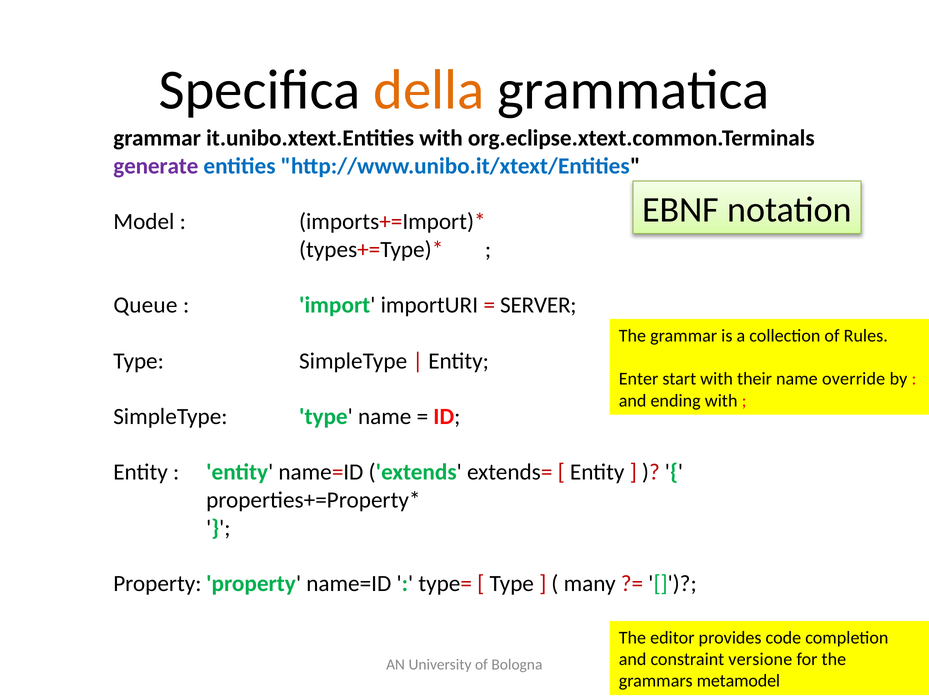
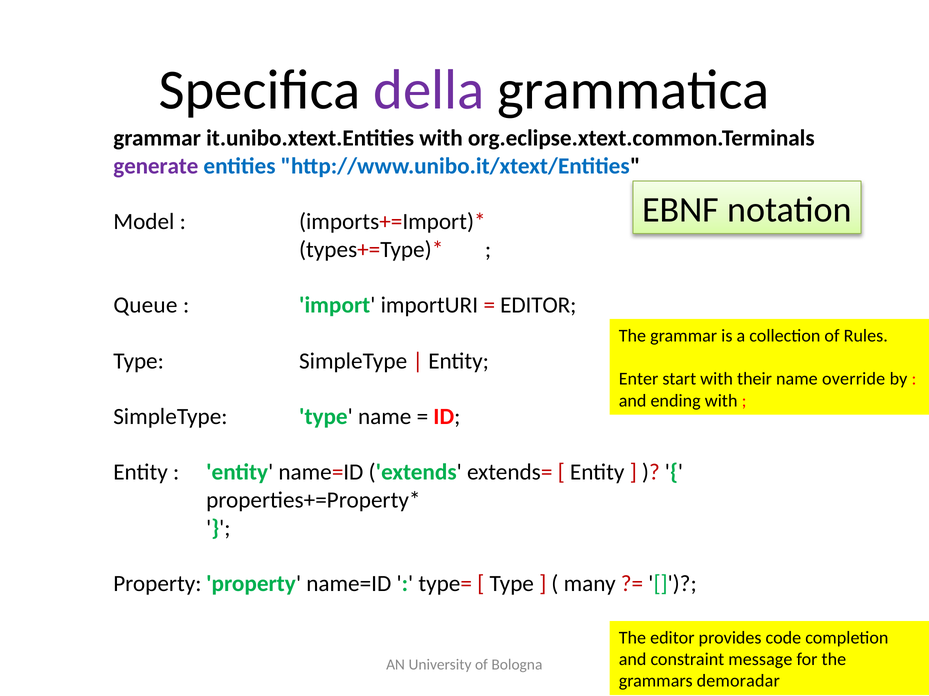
della colour: orange -> purple (429, 90)
SERVER: SERVER -> EDITOR (538, 306)
versione: versione -> message (760, 660)
metamodel: metamodel -> demoradar (738, 682)
